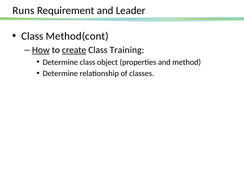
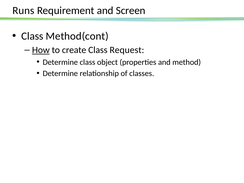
Leader: Leader -> Screen (131, 11)
create underline: present -> none (74, 50)
Training: Training -> Request (127, 50)
